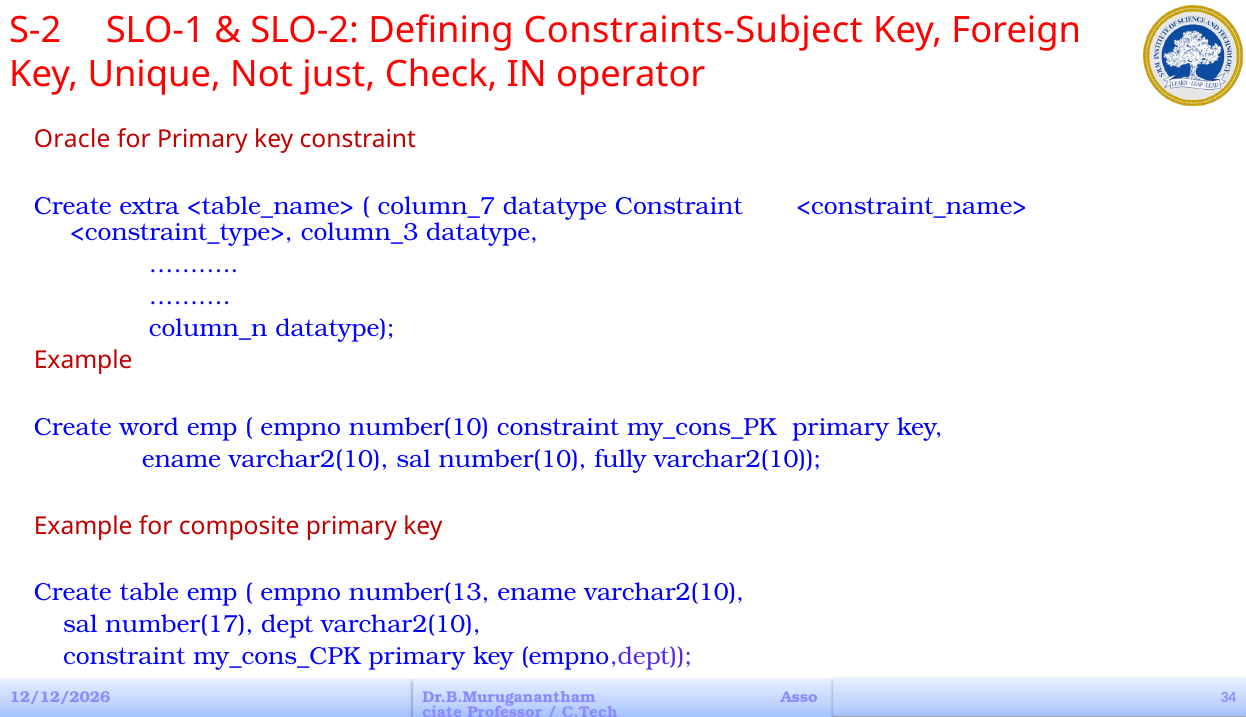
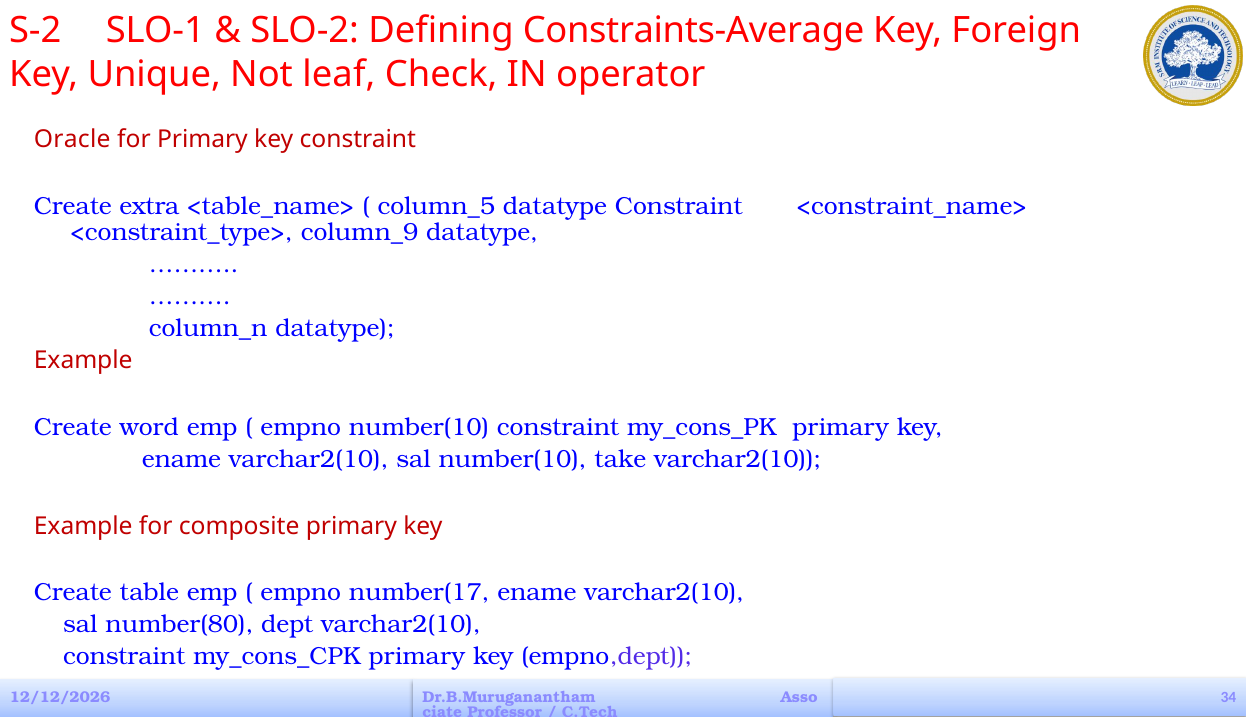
Constraints-Subject: Constraints-Subject -> Constraints-Average (694, 31)
just: just -> leaf (339, 74)
column_7: column_7 -> column_5 (436, 206)
column_3: column_3 -> column_9 (360, 233)
fully: fully -> take (620, 460)
number(13: number(13 -> number(17 (419, 593)
number(17: number(17 -> number(80 (179, 625)
